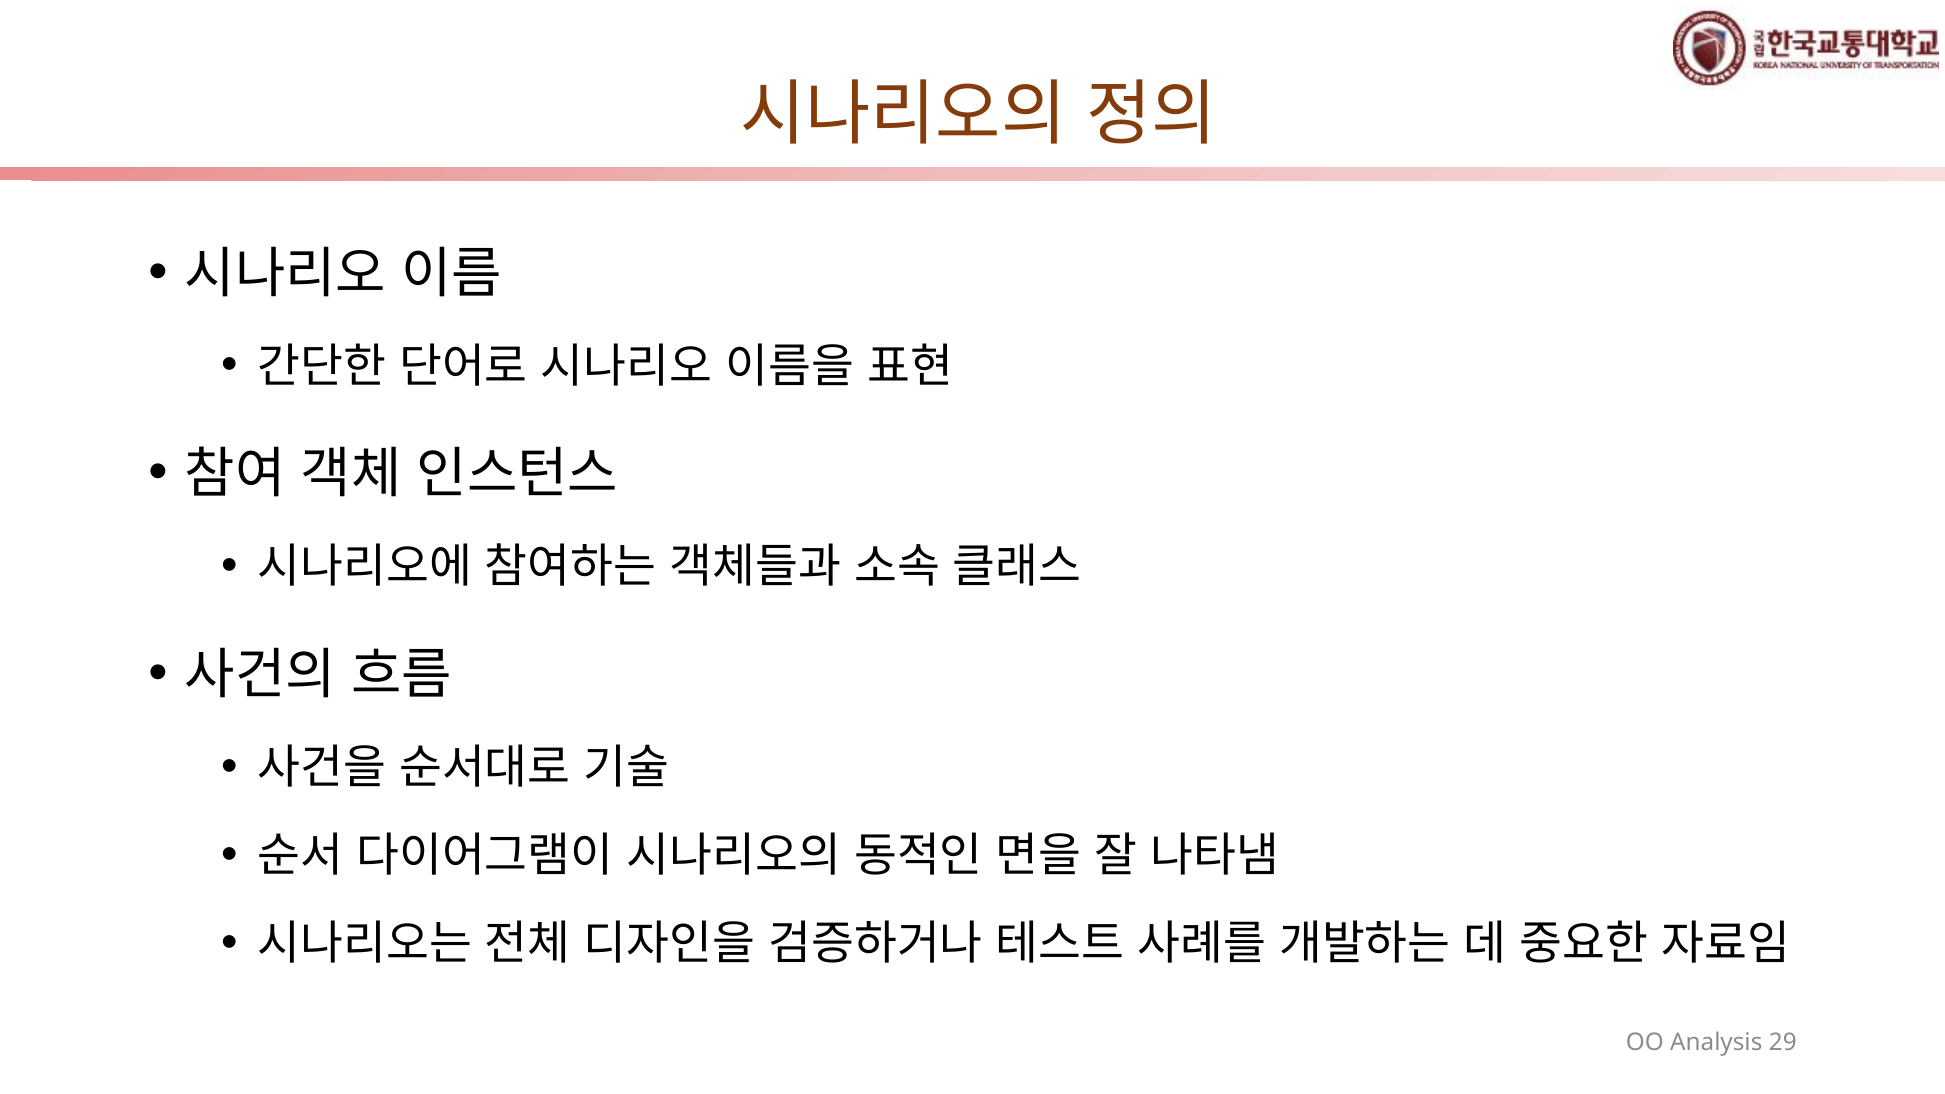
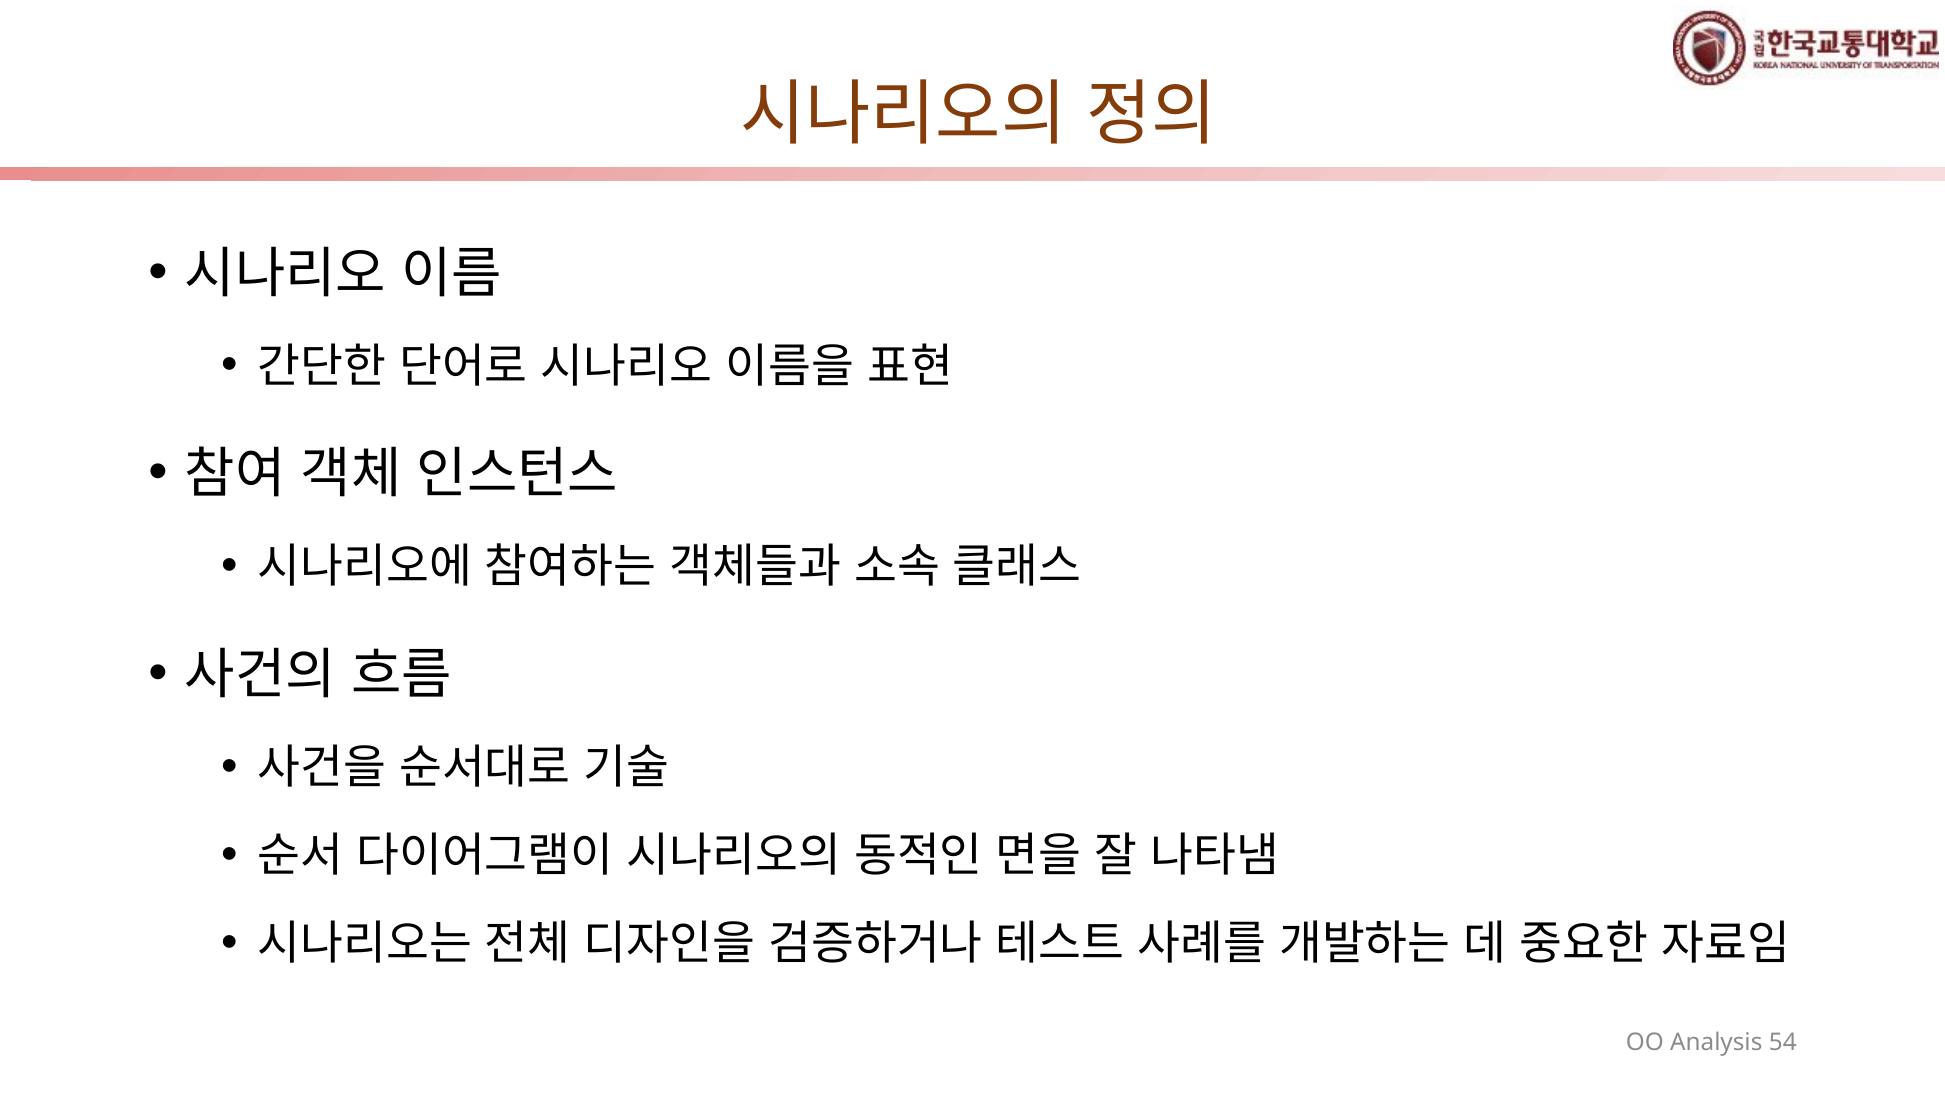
29: 29 -> 54 (1783, 1043)
